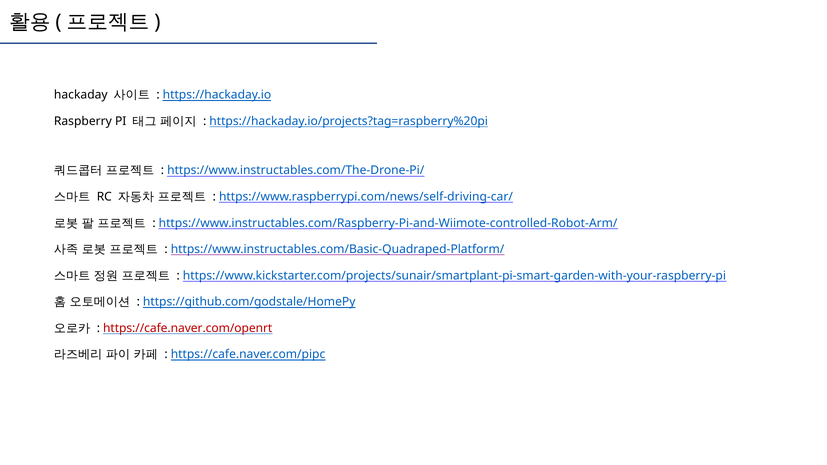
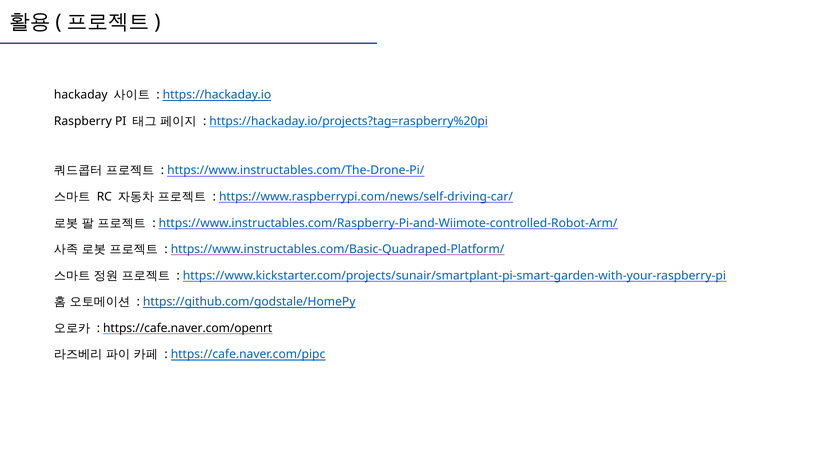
https://cafe.naver.com/openrt colour: red -> black (188, 328)
